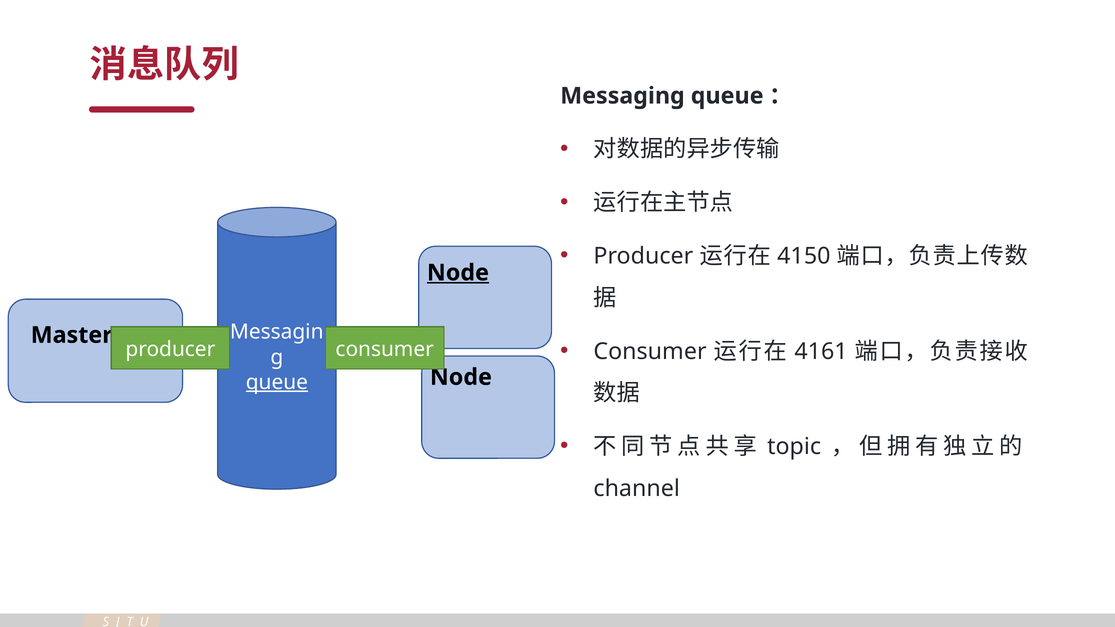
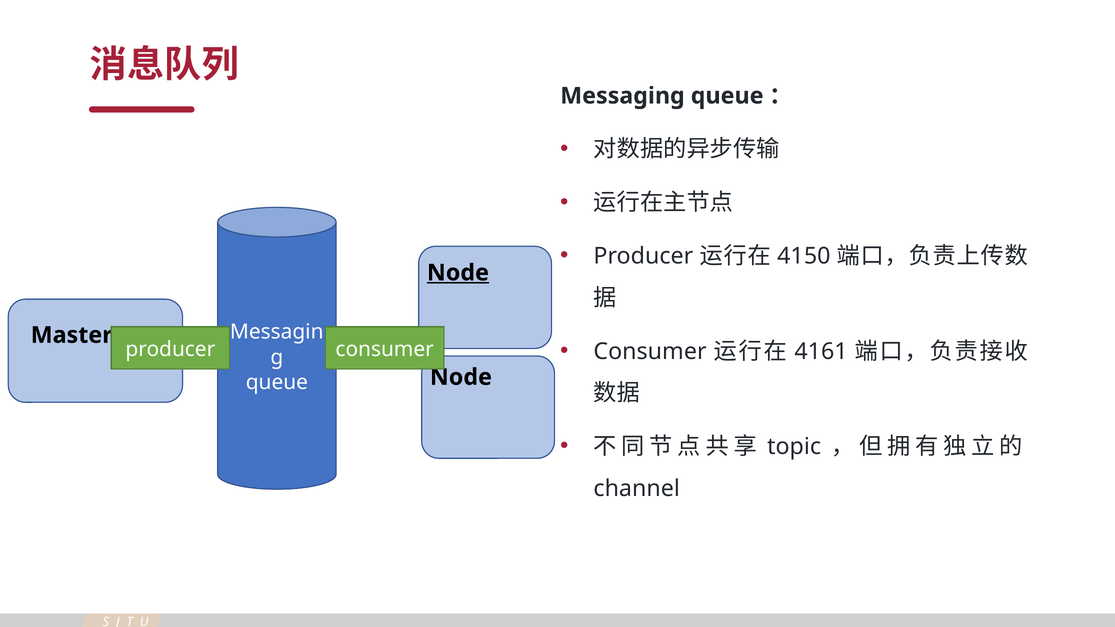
queue underline: present -> none (277, 382)
